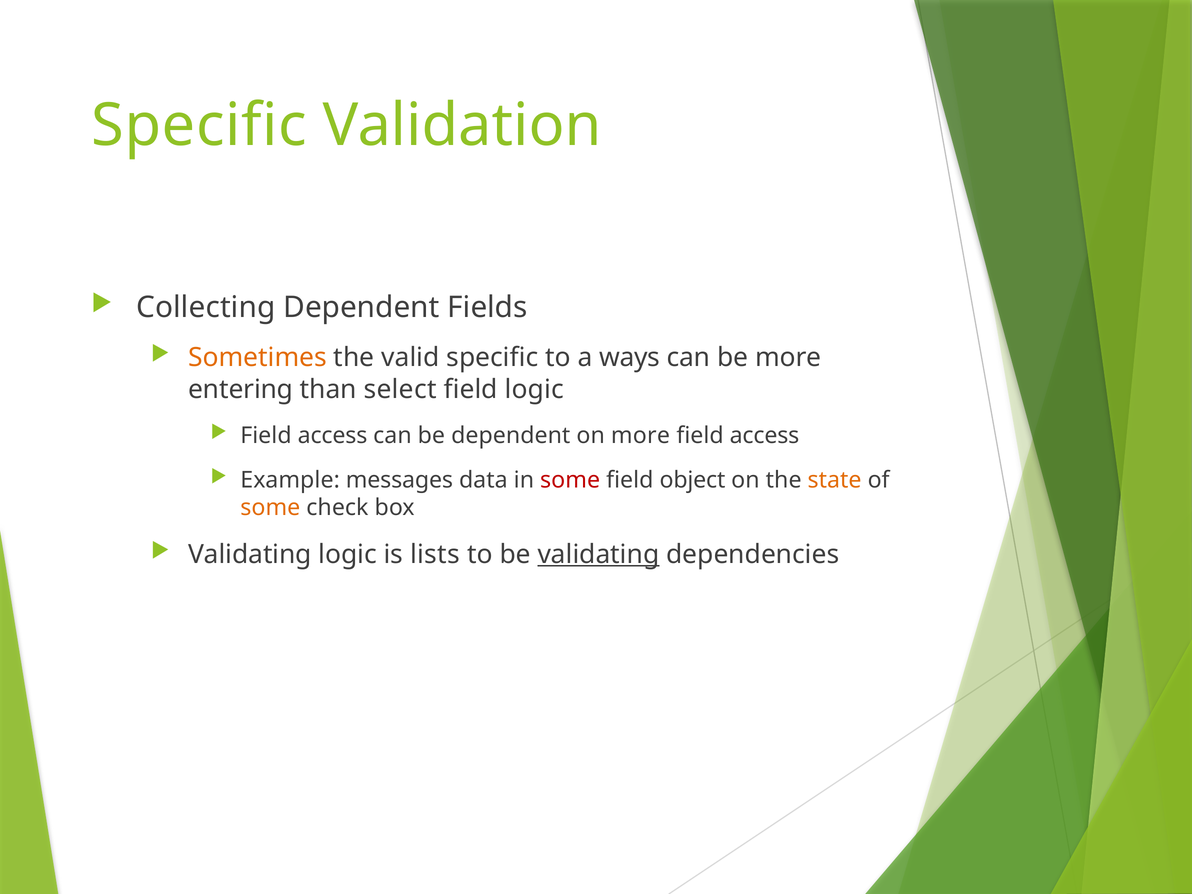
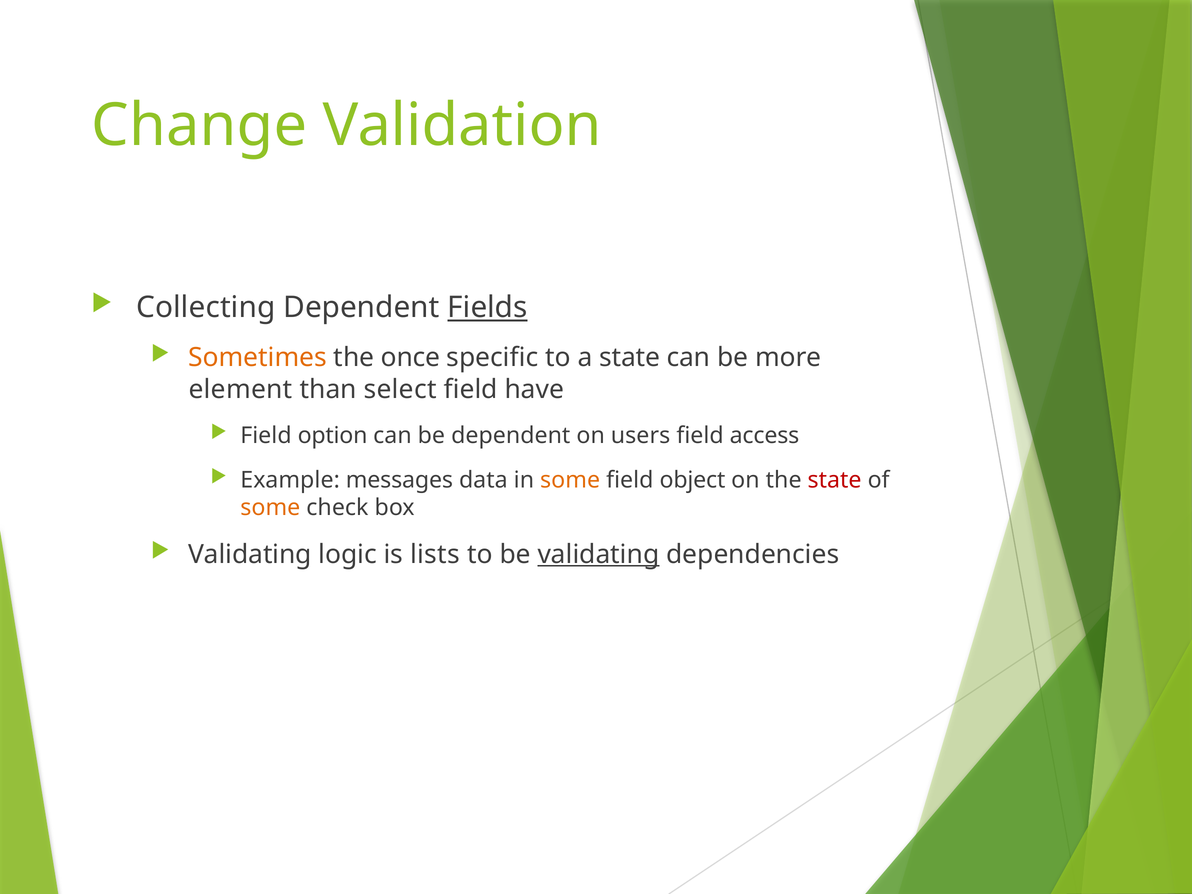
Specific: Specific -> Change (199, 125)
Fields underline: none -> present (487, 308)
valid: valid -> once (411, 358)
a ways: ways -> state (630, 358)
entering: entering -> element (240, 389)
field logic: logic -> have (534, 389)
access: access -> option (333, 436)
on more: more -> users (641, 436)
some colour: red -> orange (570, 480)
state colour: orange -> red (835, 480)
